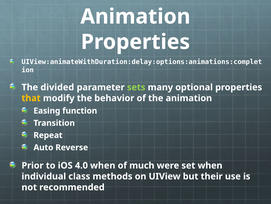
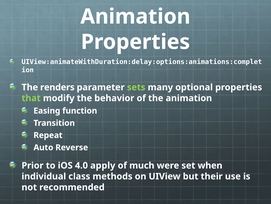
divided: divided -> renders (57, 87)
that colour: yellow -> light green (31, 98)
4.0 when: when -> apply (103, 165)
